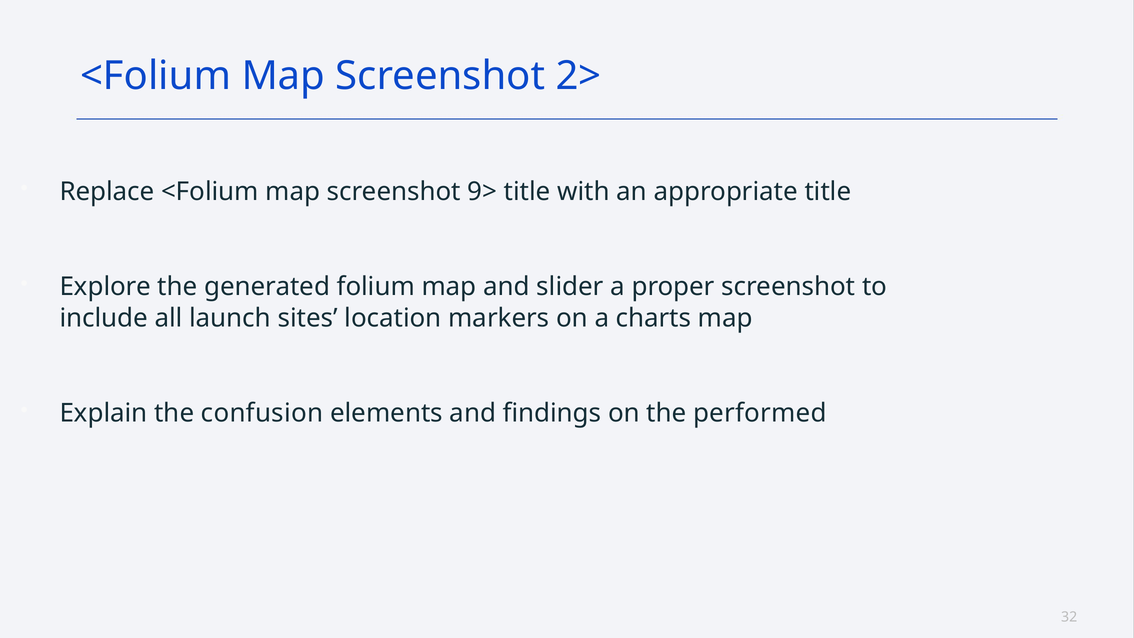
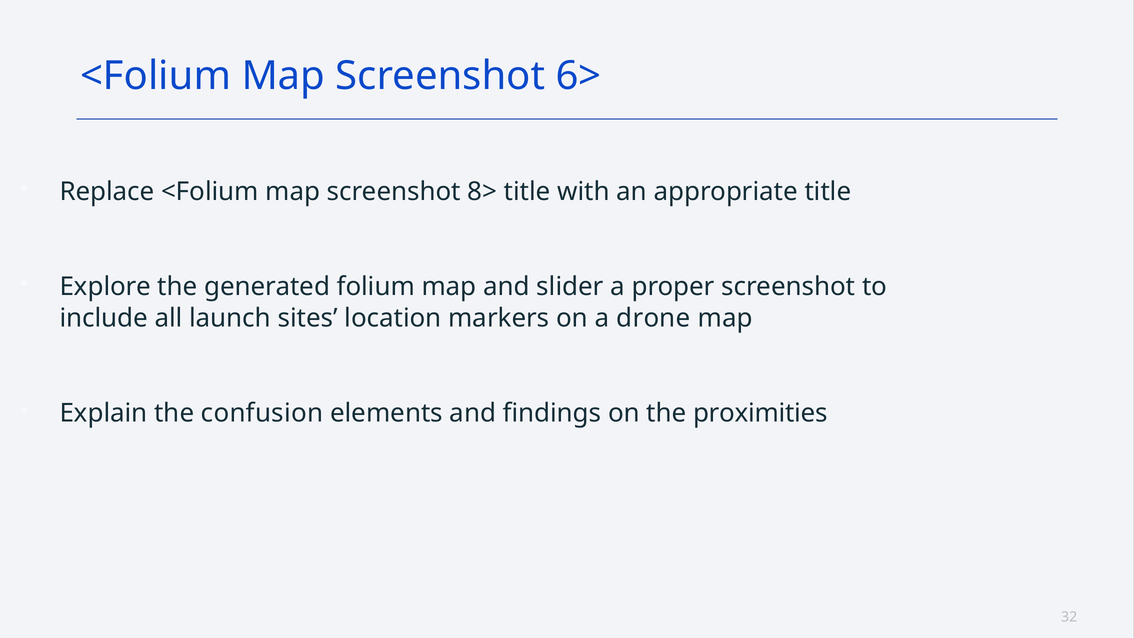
2>: 2> -> 6> (578, 76)
9>: 9> -> 8> (482, 191)
charts: charts -> drone (653, 318)
performed: performed -> proximities (760, 413)
